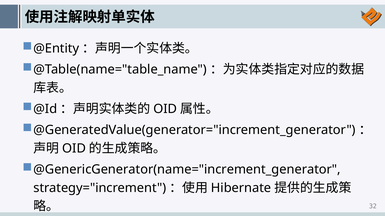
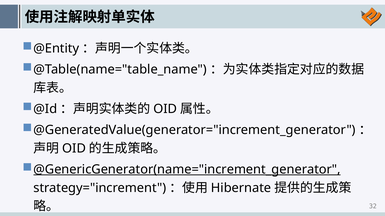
@GenericGenerator(name="increment_generator underline: none -> present (187, 170)
